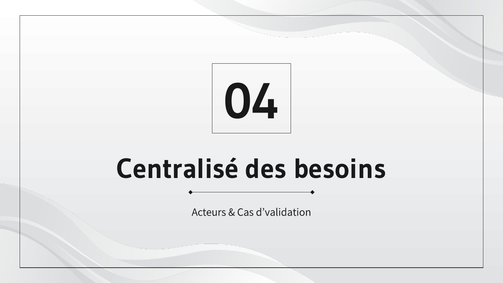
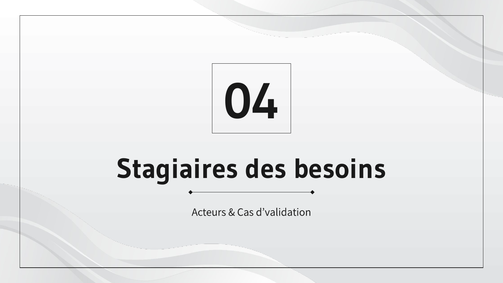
Centralisé: Centralisé -> Stagiaires (177, 169)
